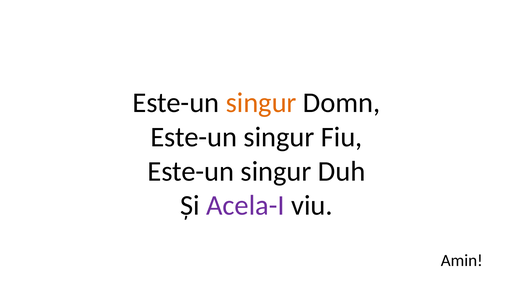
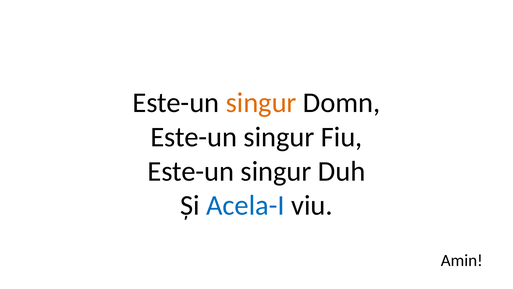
Acela-I colour: purple -> blue (245, 205)
